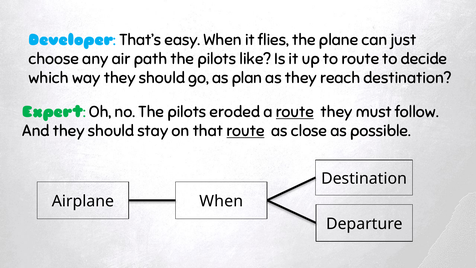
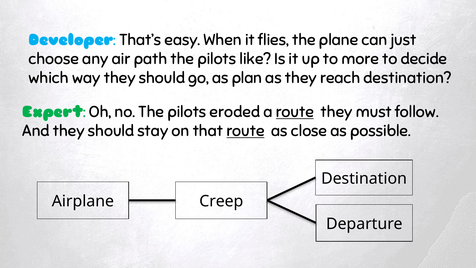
to route: route -> more (360, 59)
When: When -> Creep (221, 201)
